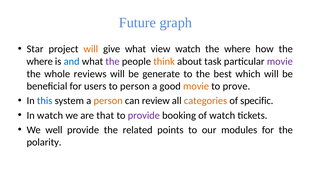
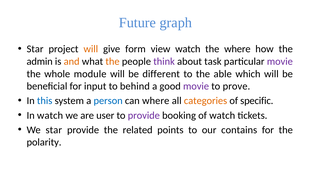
give what: what -> form (135, 49)
where: where -> admin (40, 61)
and colour: blue -> orange (72, 61)
the colour: purple -> orange (113, 61)
think colour: orange -> purple (164, 61)
reviews: reviews -> module (90, 74)
generate: generate -> different (161, 74)
best: best -> able (223, 74)
users: users -> input (95, 86)
to person: person -> behind (135, 86)
movie colour: orange -> purple (196, 86)
person colour: orange -> blue (108, 101)
can review: review -> where (156, 101)
that: that -> user (105, 115)
We well: well -> star (54, 130)
modules: modules -> contains (239, 130)
